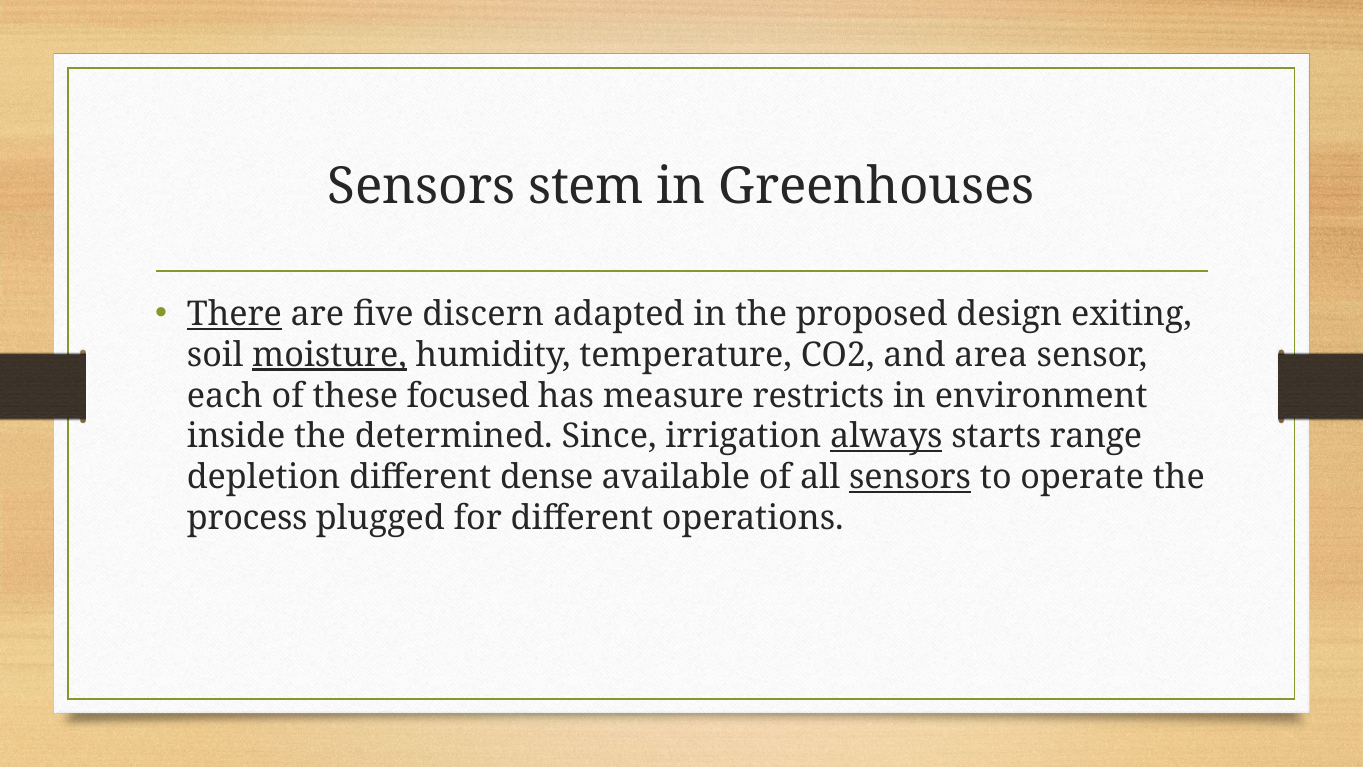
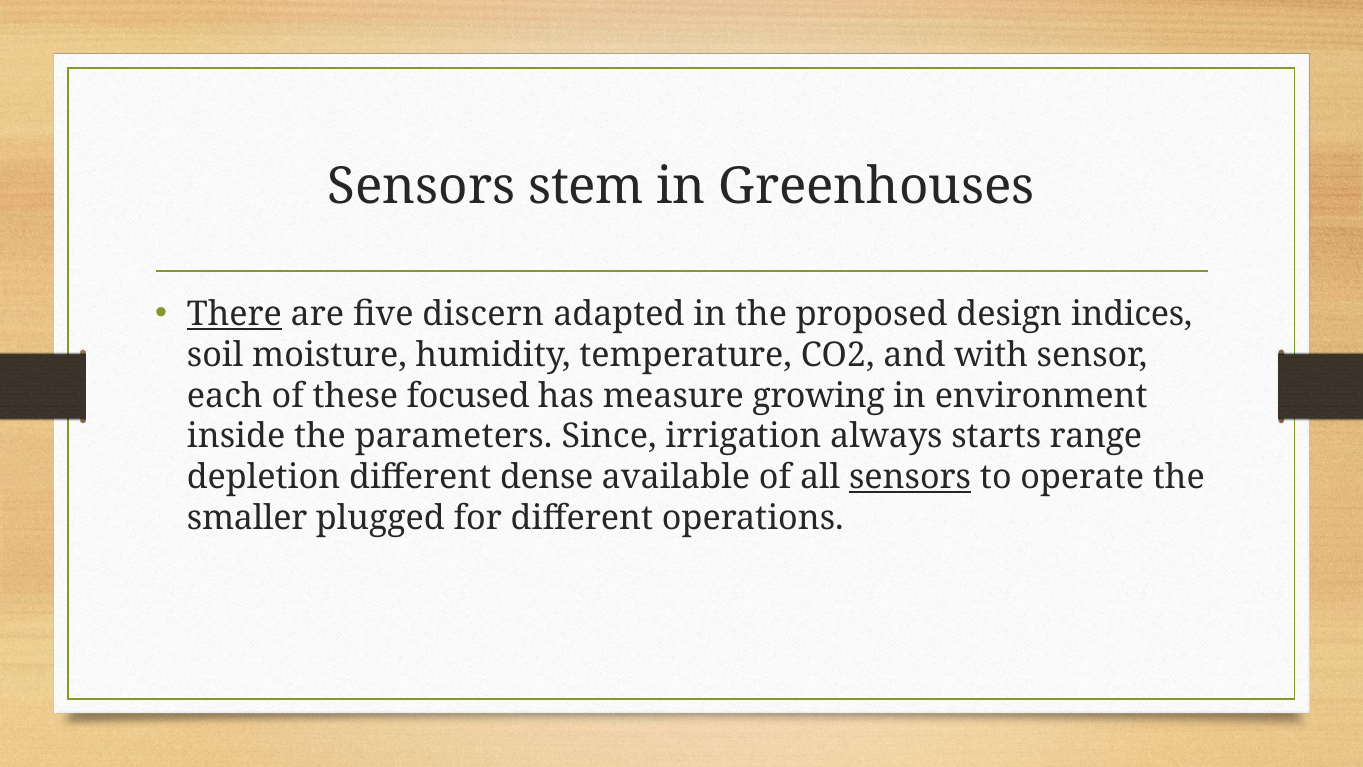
exiting: exiting -> indices (1132, 314)
moisture underline: present -> none (330, 355)
area: area -> with (991, 355)
restricts: restricts -> growing (819, 396)
determined: determined -> parameters (454, 436)
always underline: present -> none (886, 436)
process: process -> smaller (247, 518)
